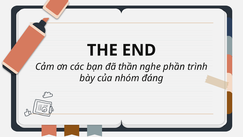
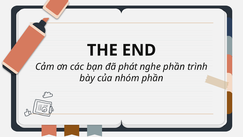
thần: thần -> phát (128, 67)
nhóm đáng: đáng -> phần (153, 78)
